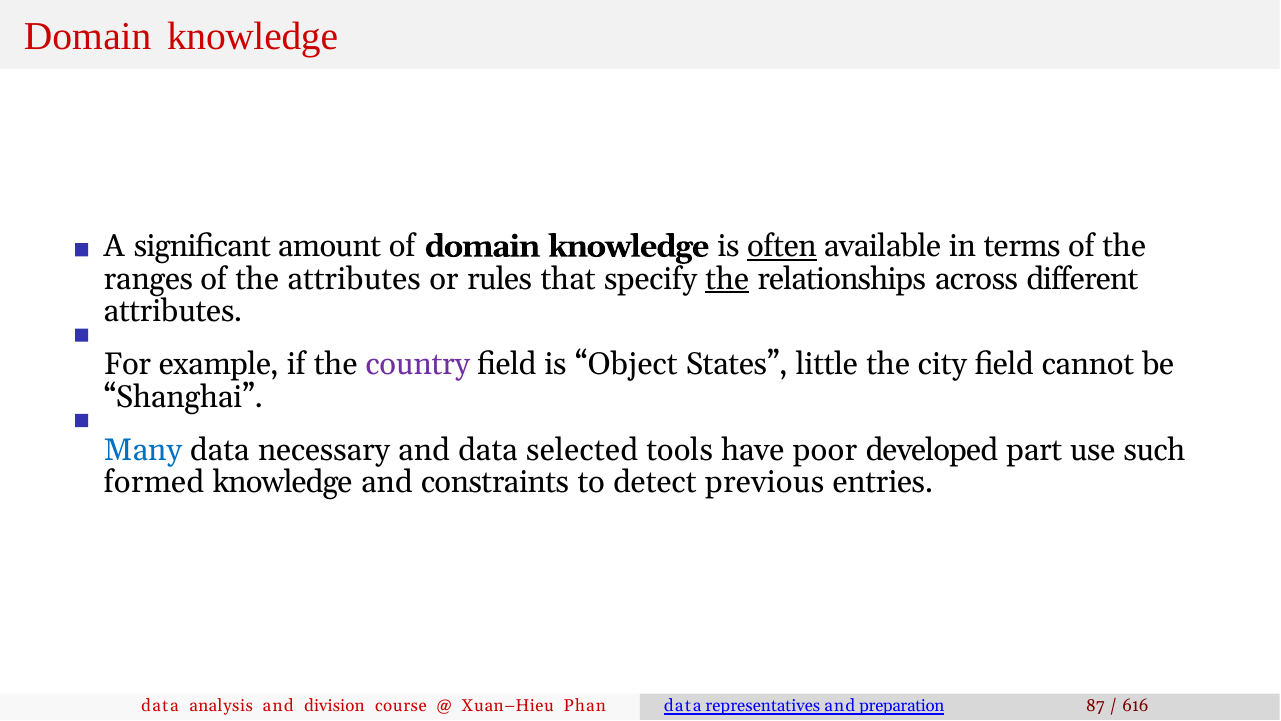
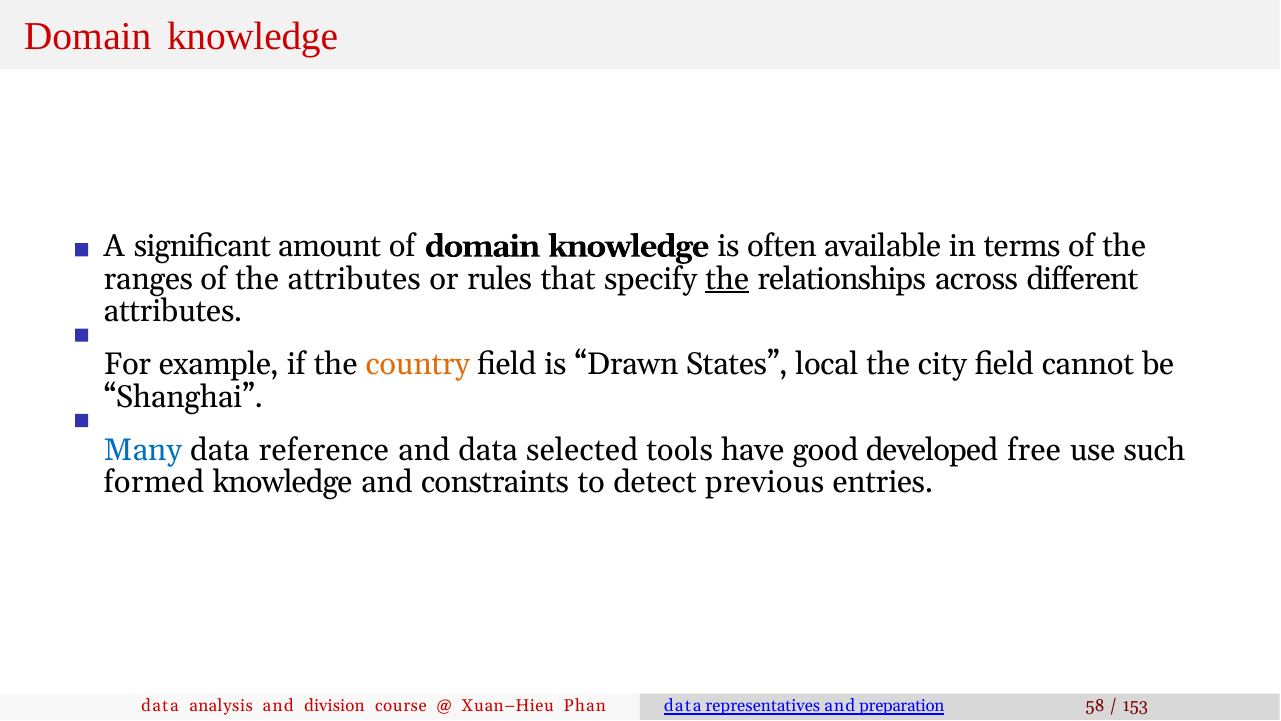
often underline: present -> none (782, 246)
country colour: purple -> orange (418, 364)
Object: Object -> Drawn (626, 364)
little: little -> local (827, 364)
necessary: necessary -> reference (324, 450)
poor: poor -> good (825, 450)
part: part -> free (1034, 450)
87: 87 -> 58 (1095, 706)
616: 616 -> 153 (1135, 706)
